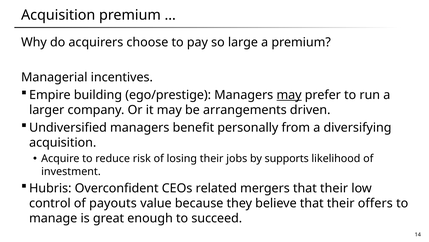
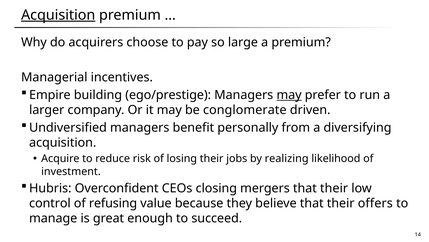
Acquisition underline: none -> present (58, 15)
arrangements: arrangements -> conglomerate (245, 110)
supports: supports -> realizing (287, 158)
related: related -> closing (216, 188)
payouts: payouts -> refusing (113, 203)
